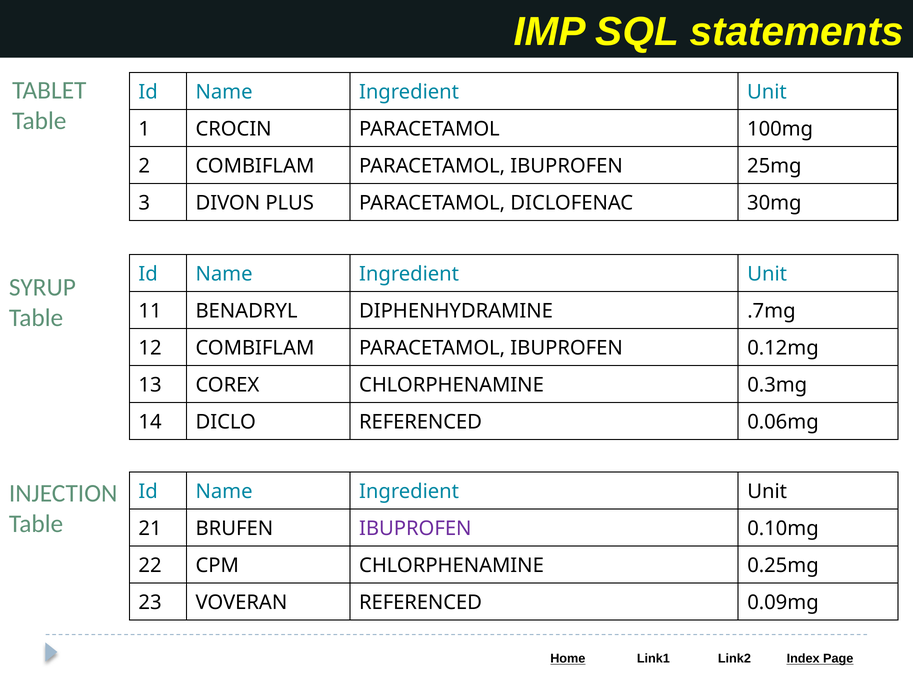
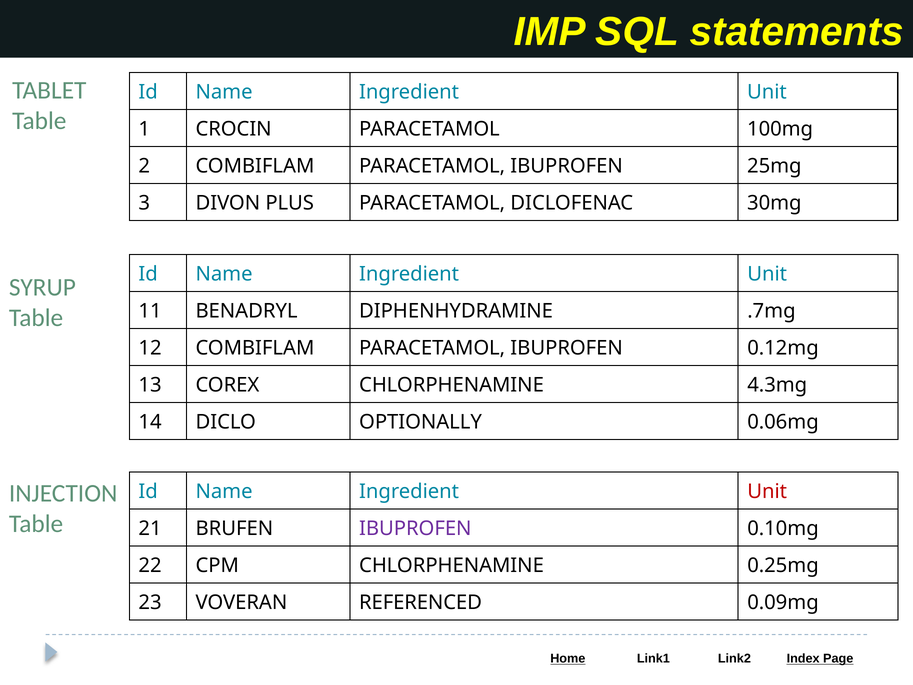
0.3mg: 0.3mg -> 4.3mg (777, 385)
DICLO REFERENCED: REFERENCED -> OPTIONALLY (420, 422)
Unit colour: black -> red (767, 491)
